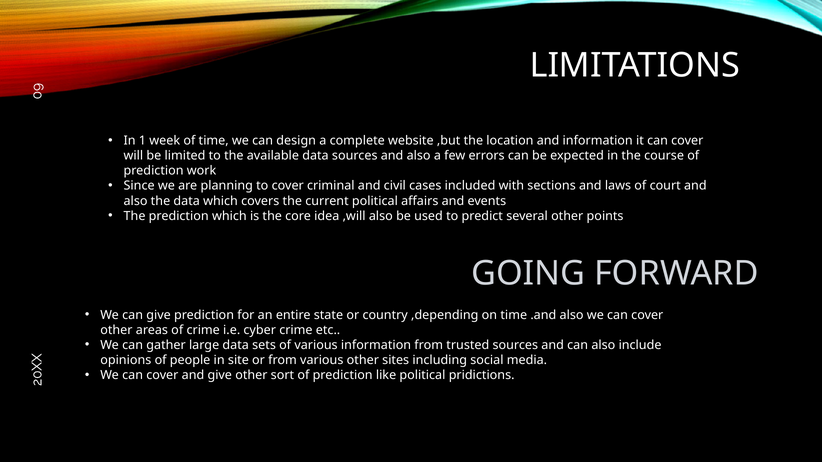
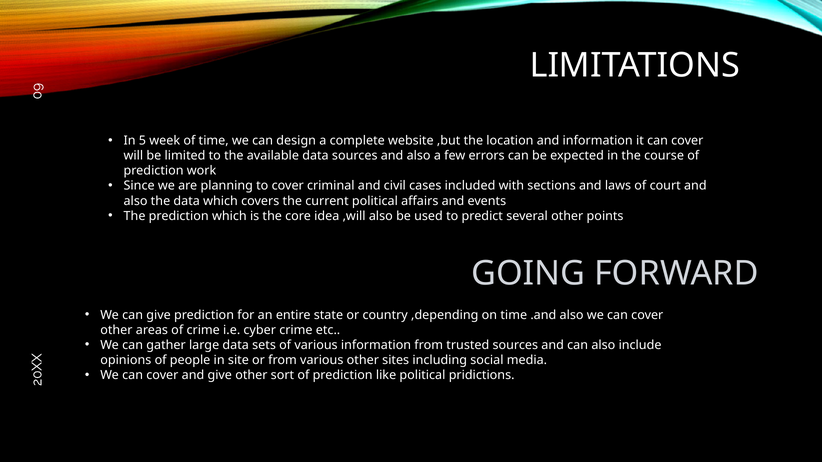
1: 1 -> 5 (142, 141)
